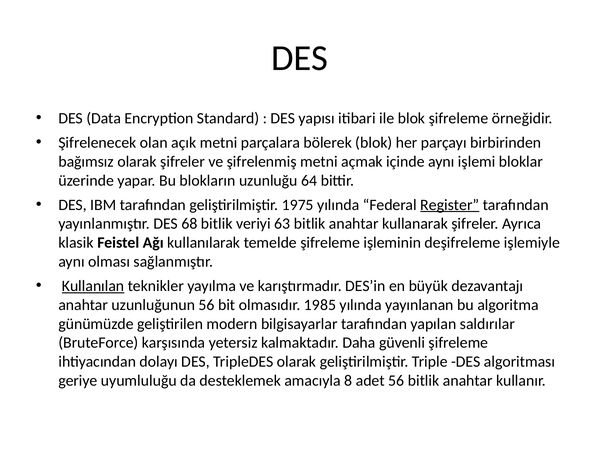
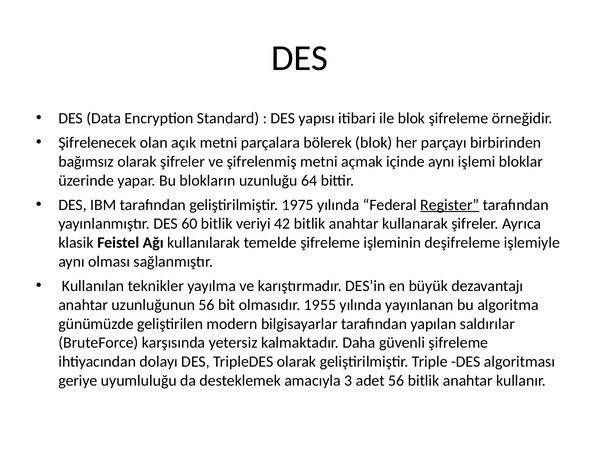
68: 68 -> 60 (189, 224)
63: 63 -> 42 (282, 224)
Kullanılan underline: present -> none (93, 286)
1985: 1985 -> 1955 (320, 305)
8: 8 -> 3 (348, 381)
